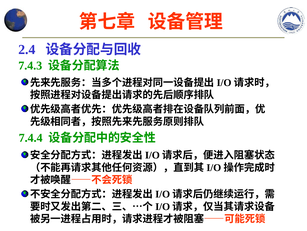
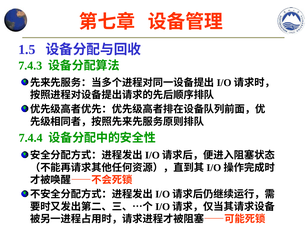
2.4: 2.4 -> 1.5 (27, 50)
